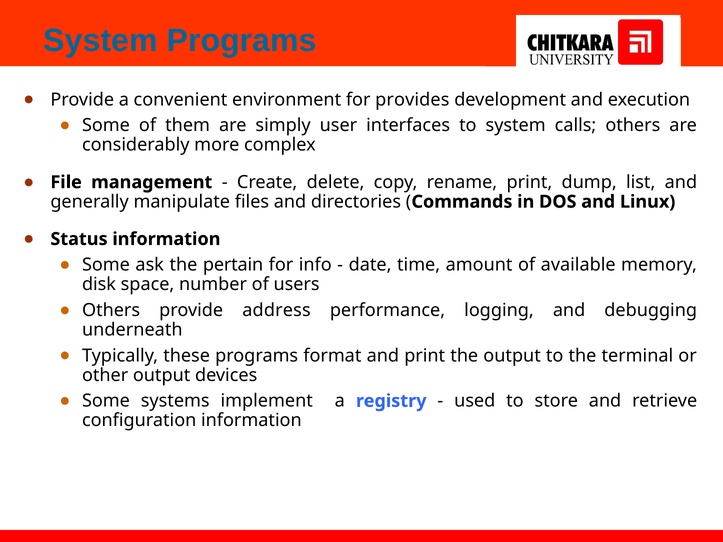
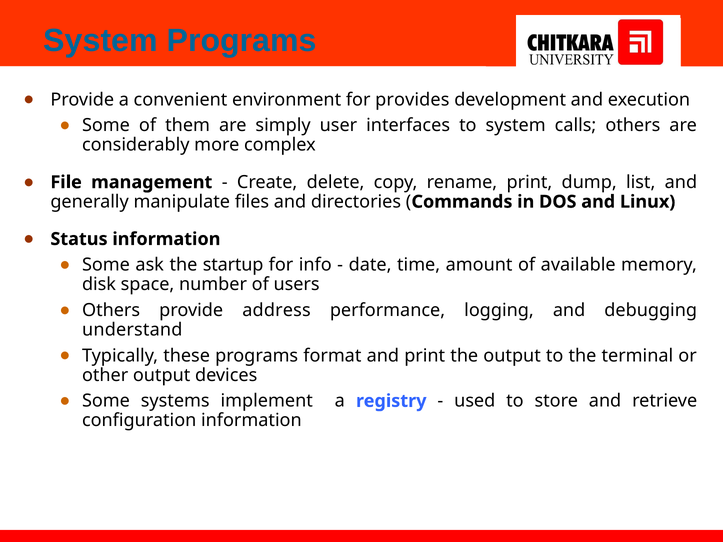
pertain: pertain -> startup (233, 265)
underneath: underneath -> understand (132, 330)
